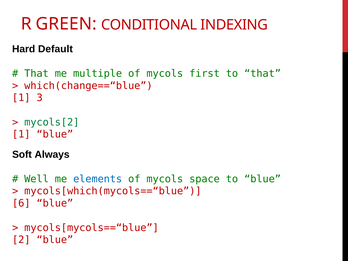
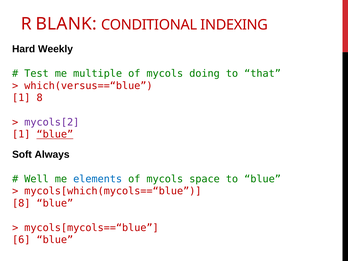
GREEN: GREEN -> BLANK (66, 24)
Default: Default -> Weekly (55, 49)
That: That -> Test (37, 73)
first: first -> doing (205, 73)
which(change==“blue: which(change==“blue -> which(versus==“blue (88, 86)
1 3: 3 -> 8 (40, 98)
mycols[2 colour: green -> purple (52, 122)
blue underline: none -> present (55, 134)
6: 6 -> 8 (21, 203)
2: 2 -> 6 (21, 240)
